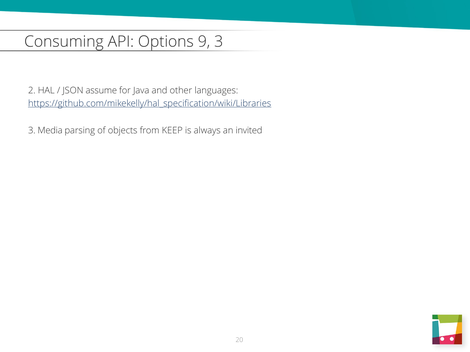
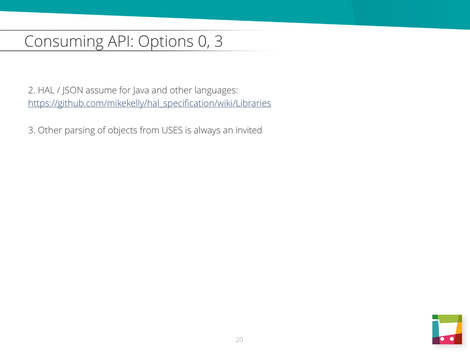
9: 9 -> 0 (204, 42)
3 Media: Media -> Other (50, 131)
KEEP: KEEP -> USES (172, 131)
